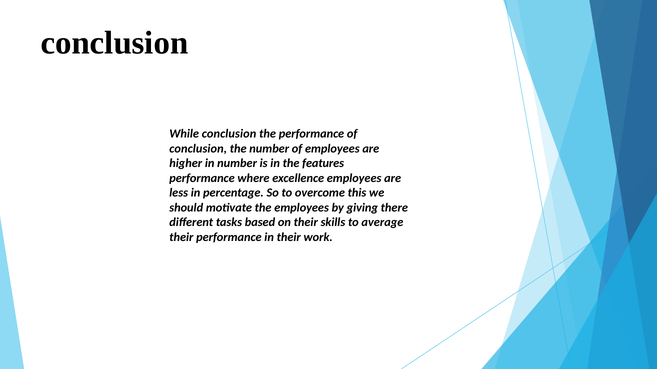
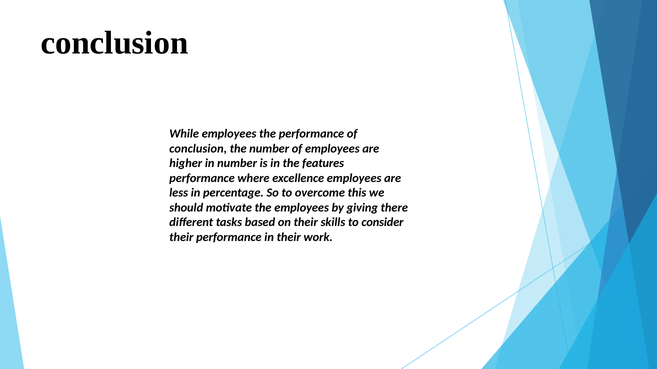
While conclusion: conclusion -> employees (229, 134)
average: average -> consider (383, 223)
